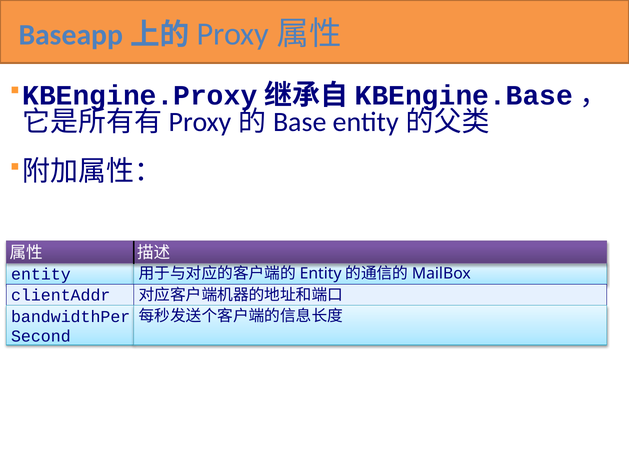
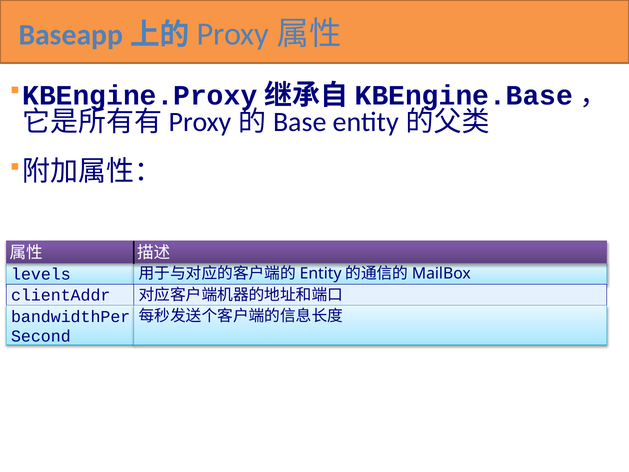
entity: entity -> levels (41, 274)
